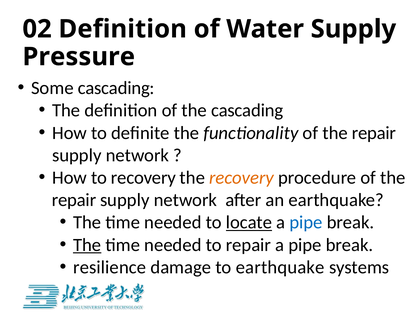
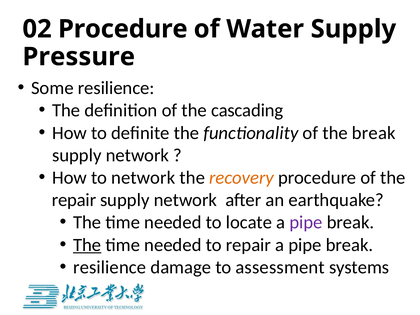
02 Definition: Definition -> Procedure (123, 29)
Some cascading: cascading -> resilience (116, 88)
functionality of the repair: repair -> break (374, 133)
to recovery: recovery -> network (143, 178)
locate underline: present -> none (249, 222)
pipe colour: blue -> purple (306, 222)
to earthquake: earthquake -> assessment (280, 267)
